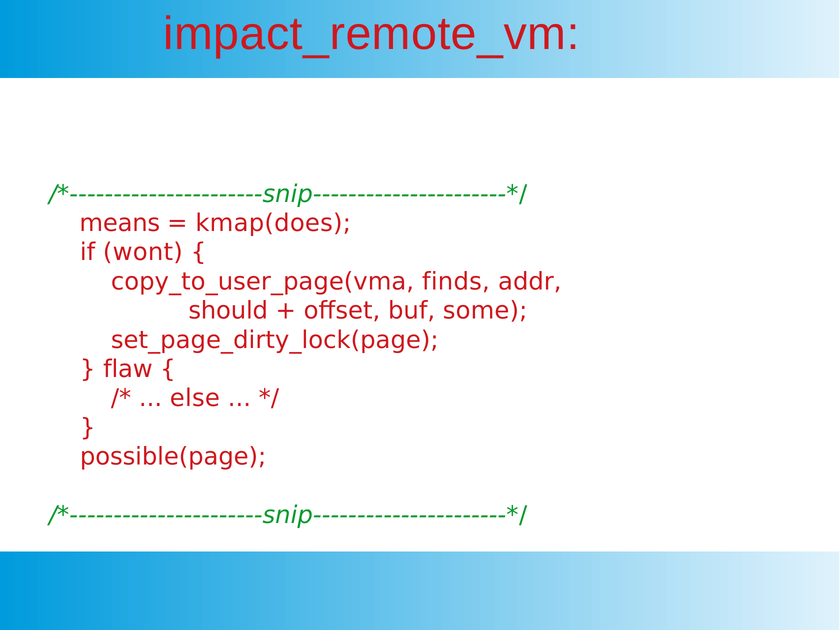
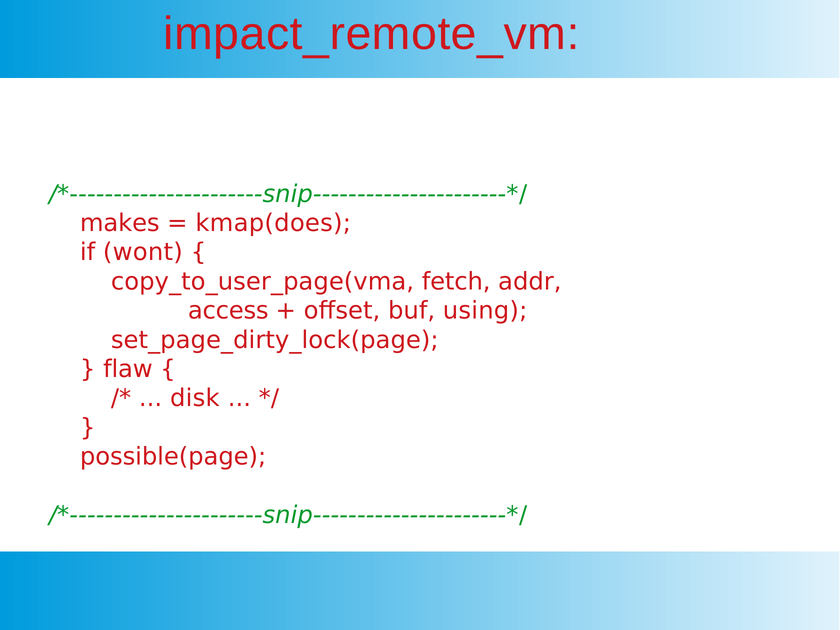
means: means -> makes (120, 223)
finds: finds -> fetch (456, 282)
should: should -> access (228, 311)
some: some -> using (485, 311)
else: else -> disk (195, 398)
